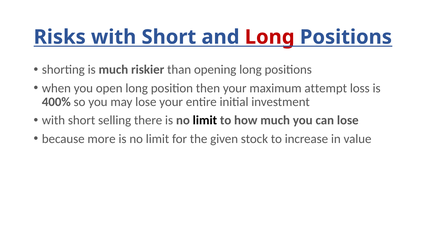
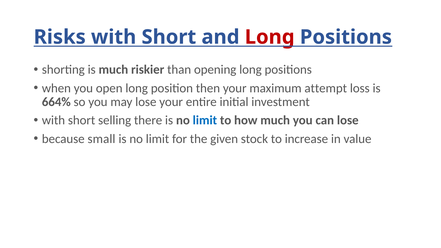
400%: 400% -> 664% (56, 102)
limit colour: black -> blue (205, 120)
more: more -> small (102, 139)
